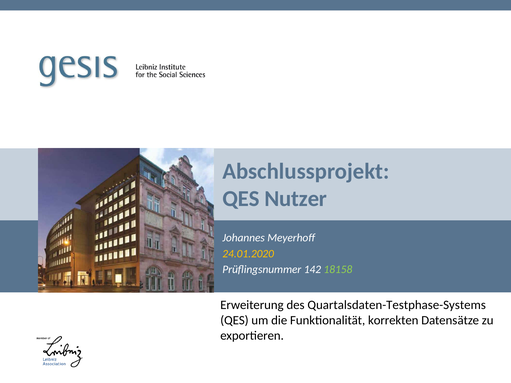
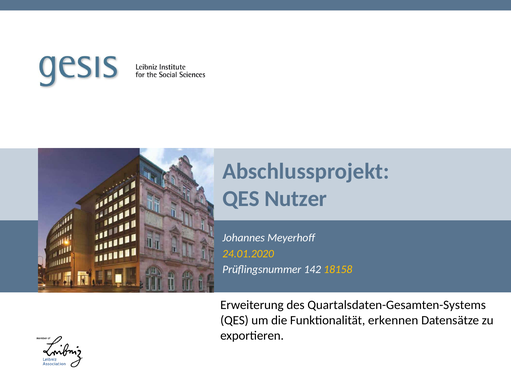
18158 colour: light green -> yellow (338, 270)
Quartalsdaten-Testphase-Systems: Quartalsdaten-Testphase-Systems -> Quartalsdaten-Gesamten-Systems (397, 305)
korrekten: korrekten -> erkennen (393, 321)
